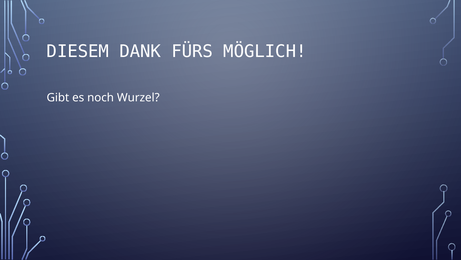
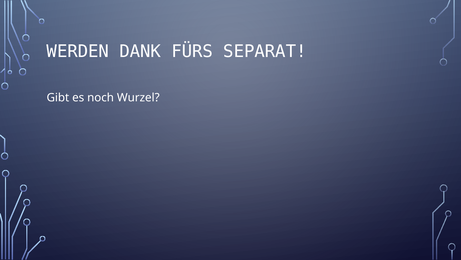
DIESEM: DIESEM -> WERDEN (78, 51)
MÖGLICH: MÖGLICH -> SEPARAT (265, 51)
